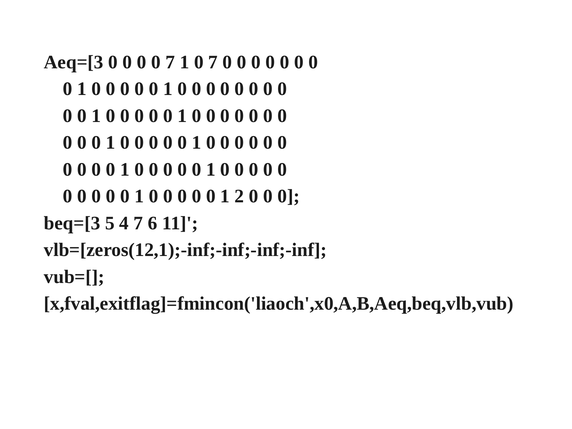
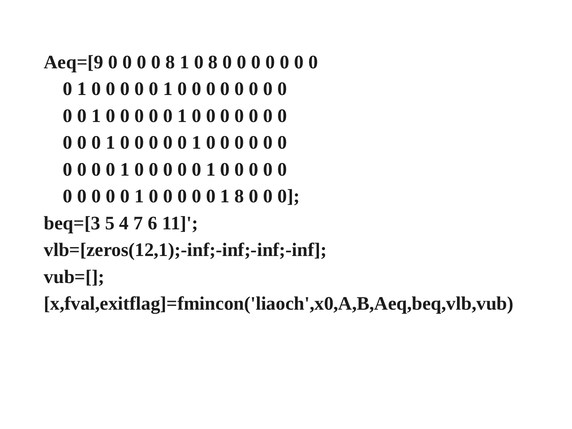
Aeq=[3: Aeq=[3 -> Aeq=[9 (74, 62)
0 0 7: 7 -> 8 (170, 62)
1 0 7: 7 -> 8 (213, 62)
1 2: 2 -> 8 (239, 196)
